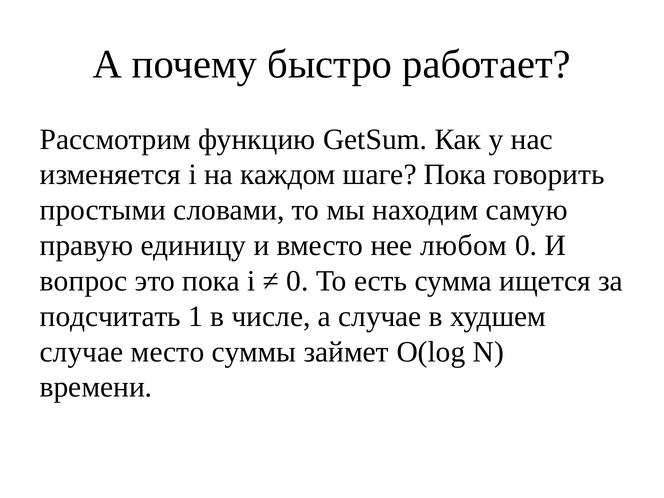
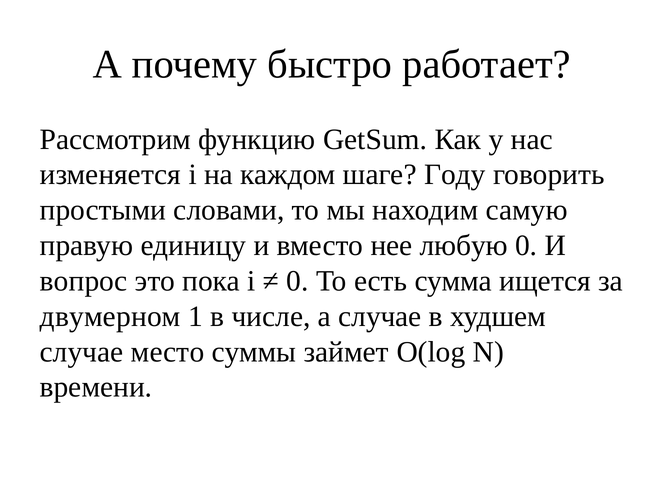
шаге Пока: Пока -> Году (455, 175)
любом: любом -> любую (464, 246)
подсчитать: подсчитать -> двумерном (110, 316)
